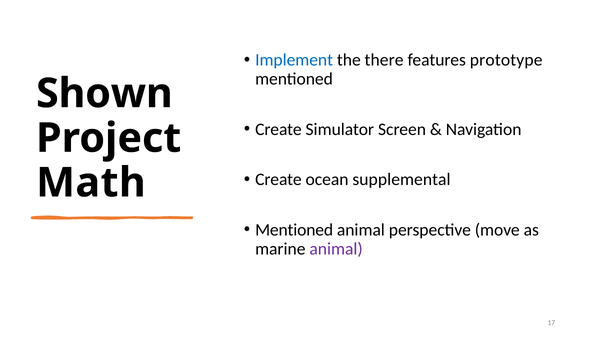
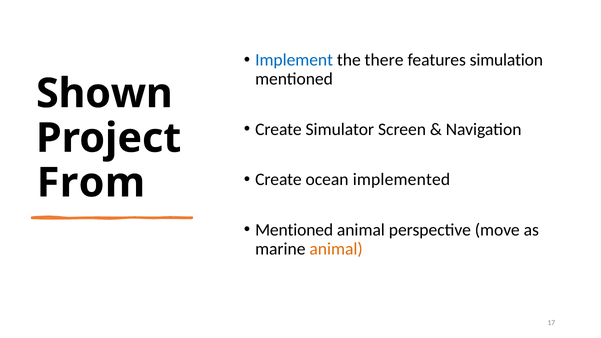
prototype: prototype -> simulation (506, 60)
supplemental: supplemental -> implemented (401, 180)
Math: Math -> From (91, 183)
animal colour: purple -> orange (336, 249)
